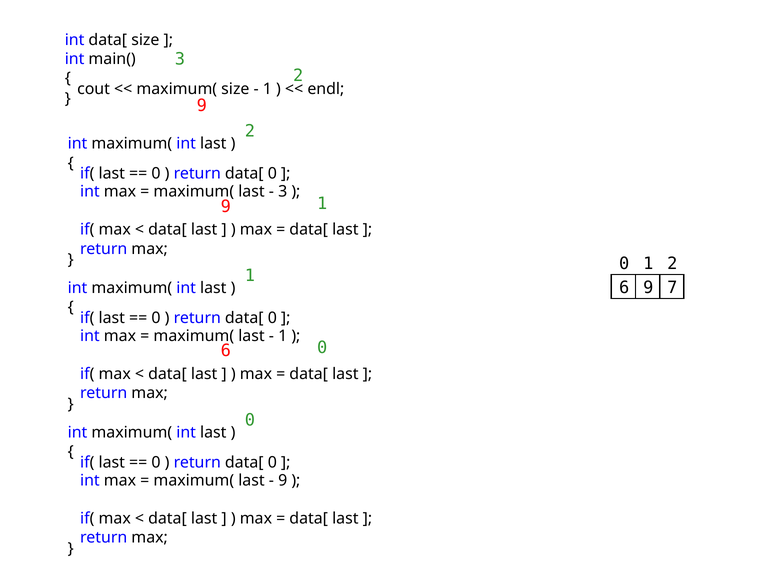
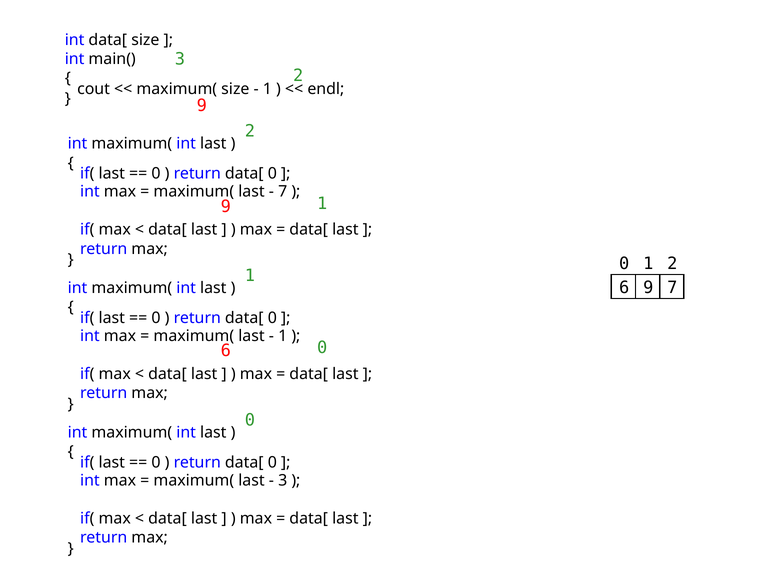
3: 3 -> 7 (283, 192)
9: 9 -> 3 (283, 481)
